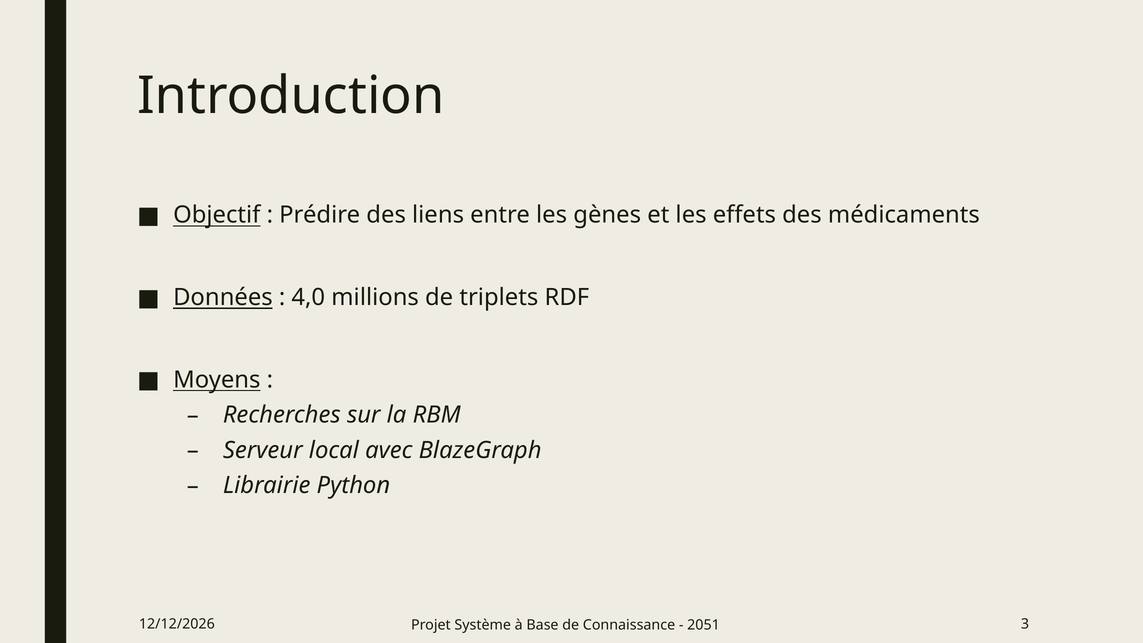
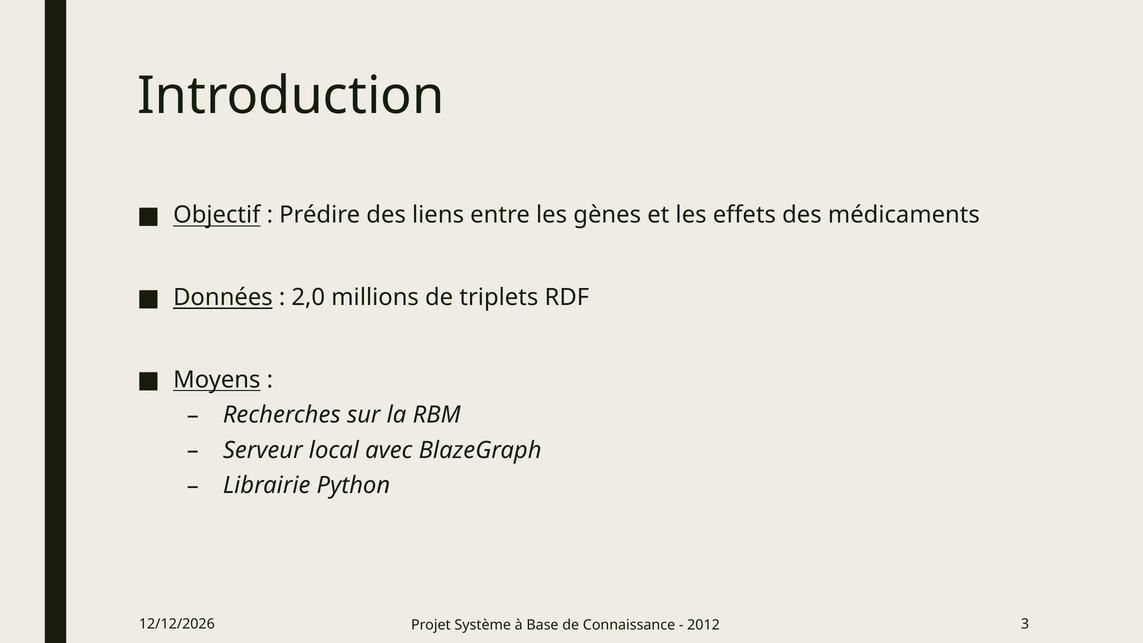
4,0: 4,0 -> 2,0 (308, 297)
2051: 2051 -> 2012 (704, 625)
